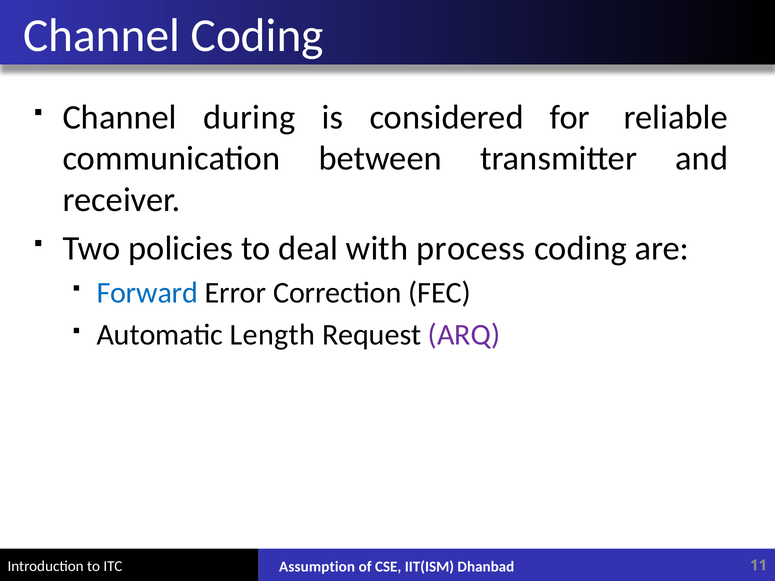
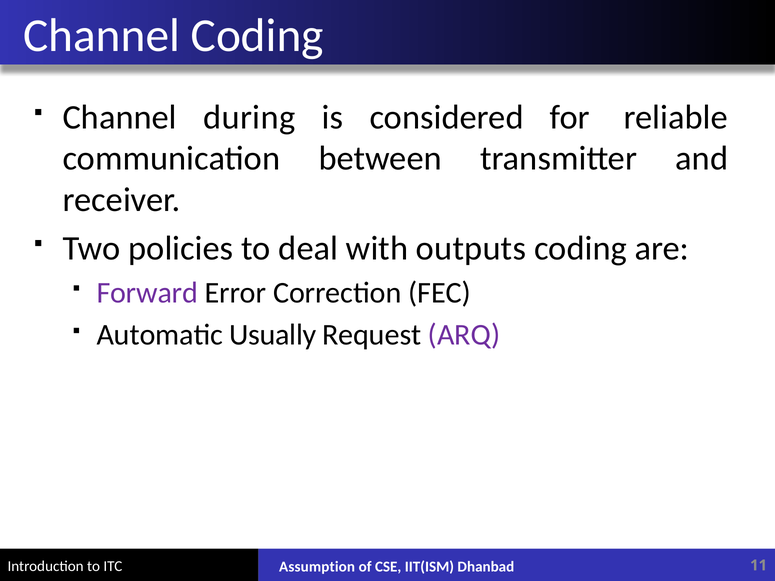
process: process -> outputs (471, 248)
Forward colour: blue -> purple (147, 293)
Length: Length -> Usually (273, 335)
